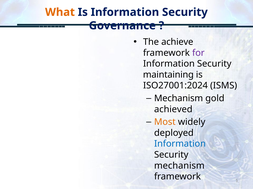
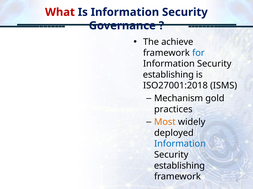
What colour: orange -> red (60, 12)
for colour: purple -> blue (198, 53)
maintaining: maintaining -> establishing (168, 75)
ISO27001:2024: ISO27001:2024 -> ISO27001:2018 (175, 86)
achieved: achieved -> practices (173, 110)
mechanism: mechanism -> establishing (179, 166)
